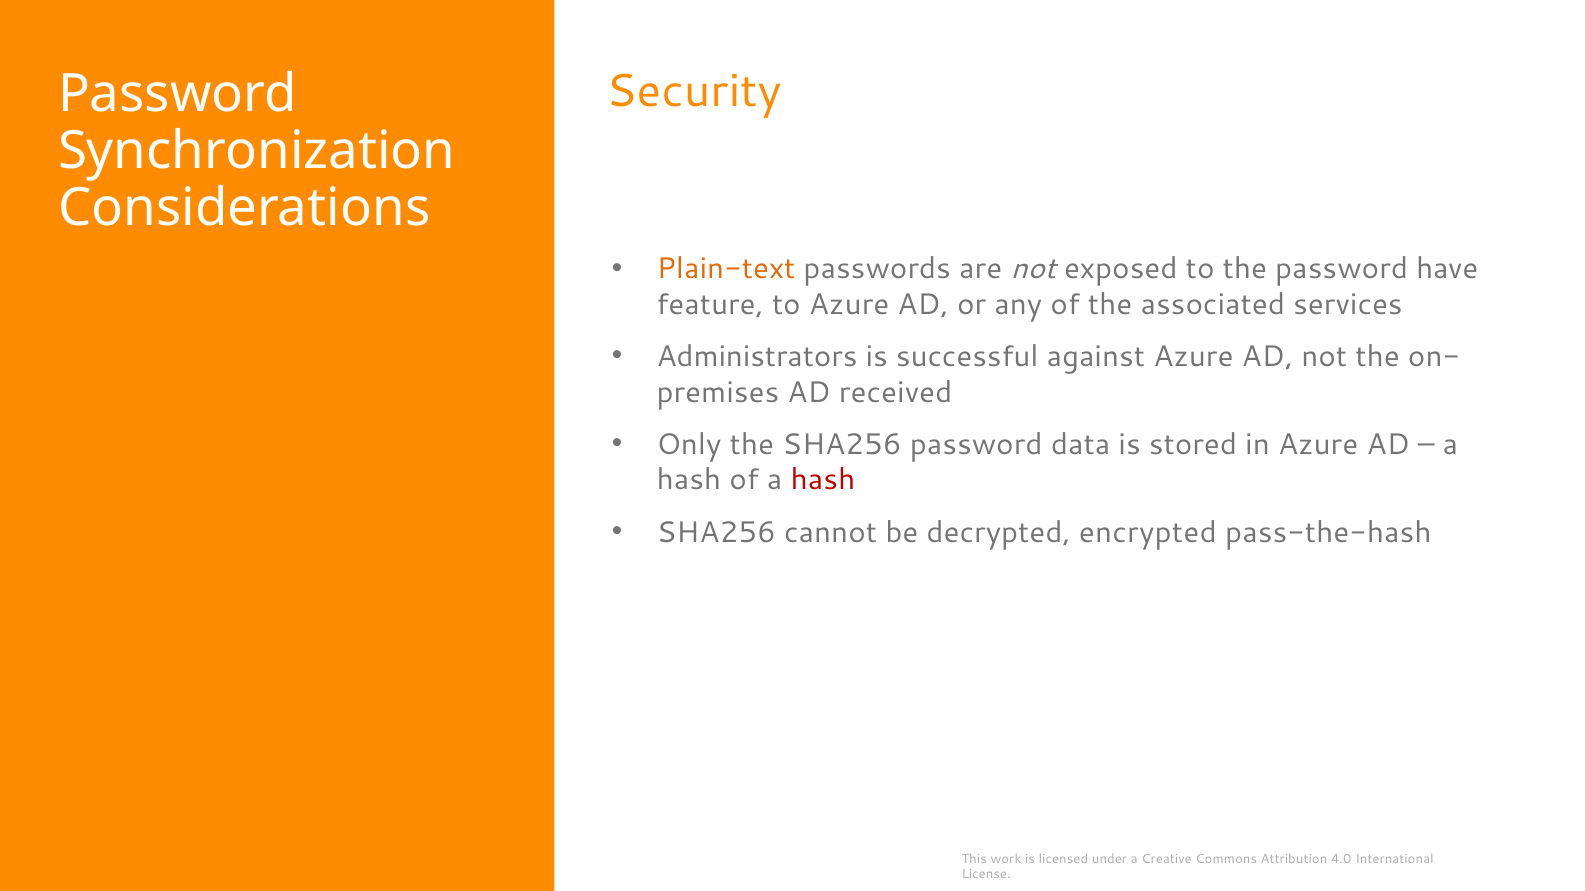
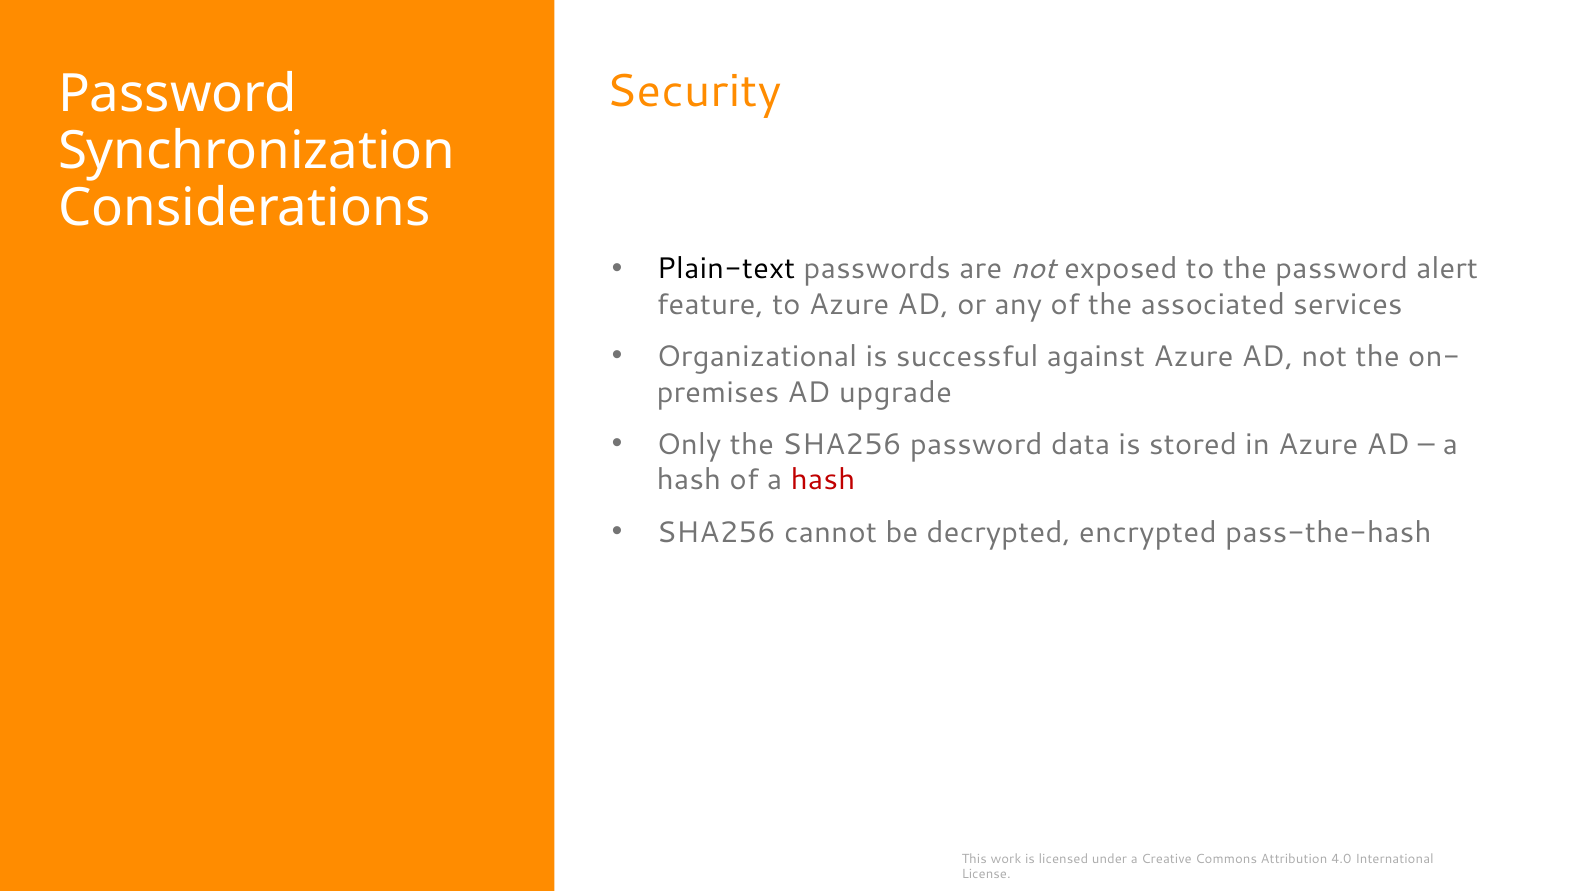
Plain-text colour: orange -> black (726, 269)
have: have -> alert (1447, 269)
Administrators: Administrators -> Organizational (757, 357)
received: received -> upgrade (896, 393)
